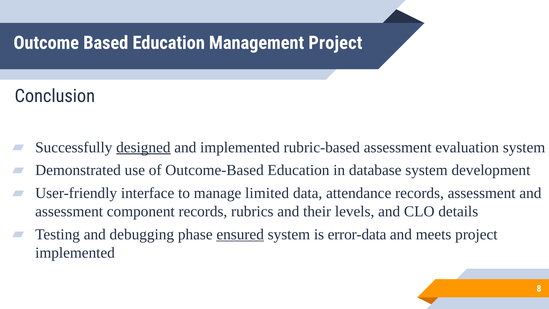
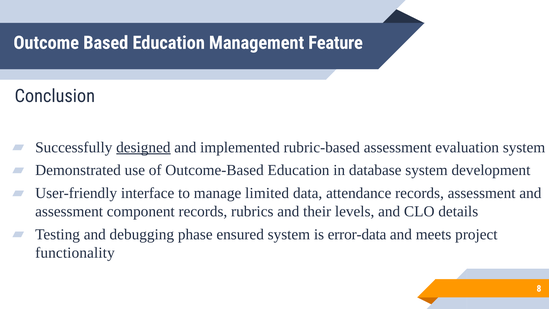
Management Project: Project -> Feature (336, 43)
ensured underline: present -> none (240, 234)
implemented: implemented -> functionality (75, 253)
